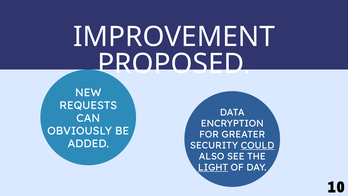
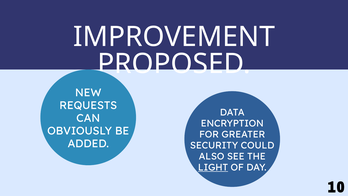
COULD underline: present -> none (258, 145)
